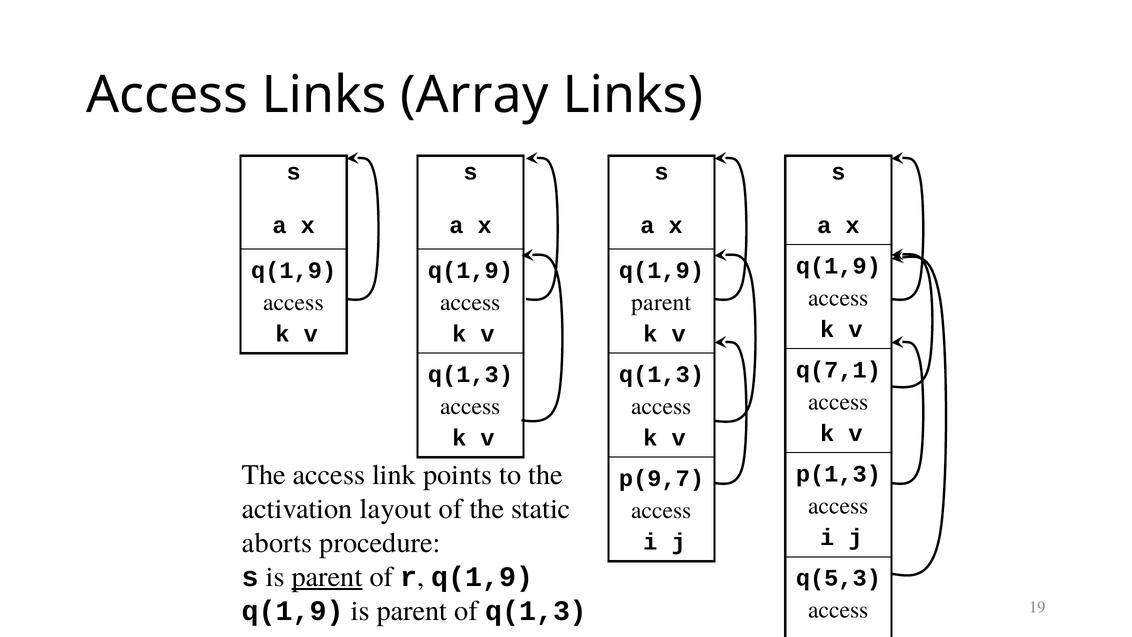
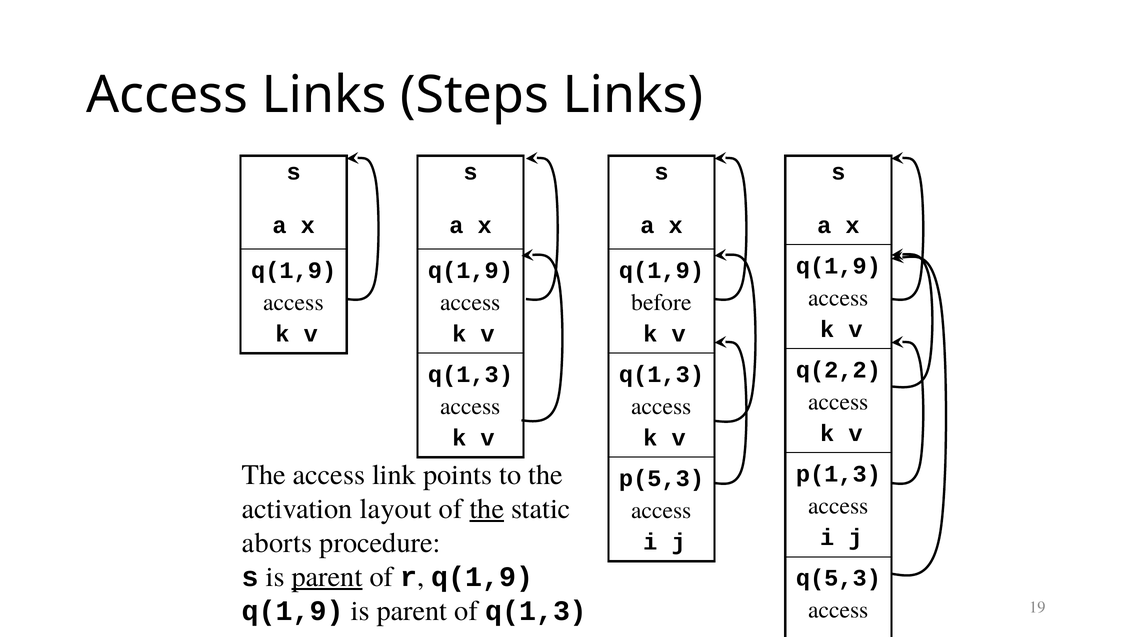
Array: Array -> Steps (475, 95)
parent: parent -> before (661, 302)
q(7,1: q(7,1 -> q(2,2 (838, 370)
p(9,7: p(9,7 -> p(5,3 (662, 478)
the underline: none -> present (487, 509)
